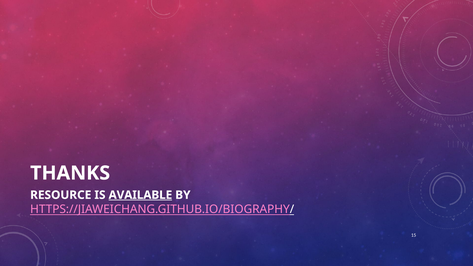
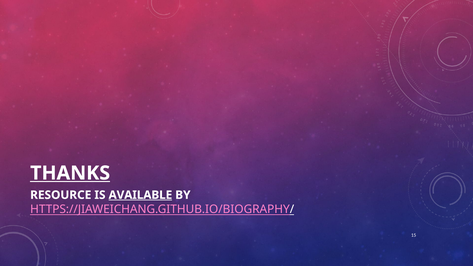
THANKS underline: none -> present (70, 173)
